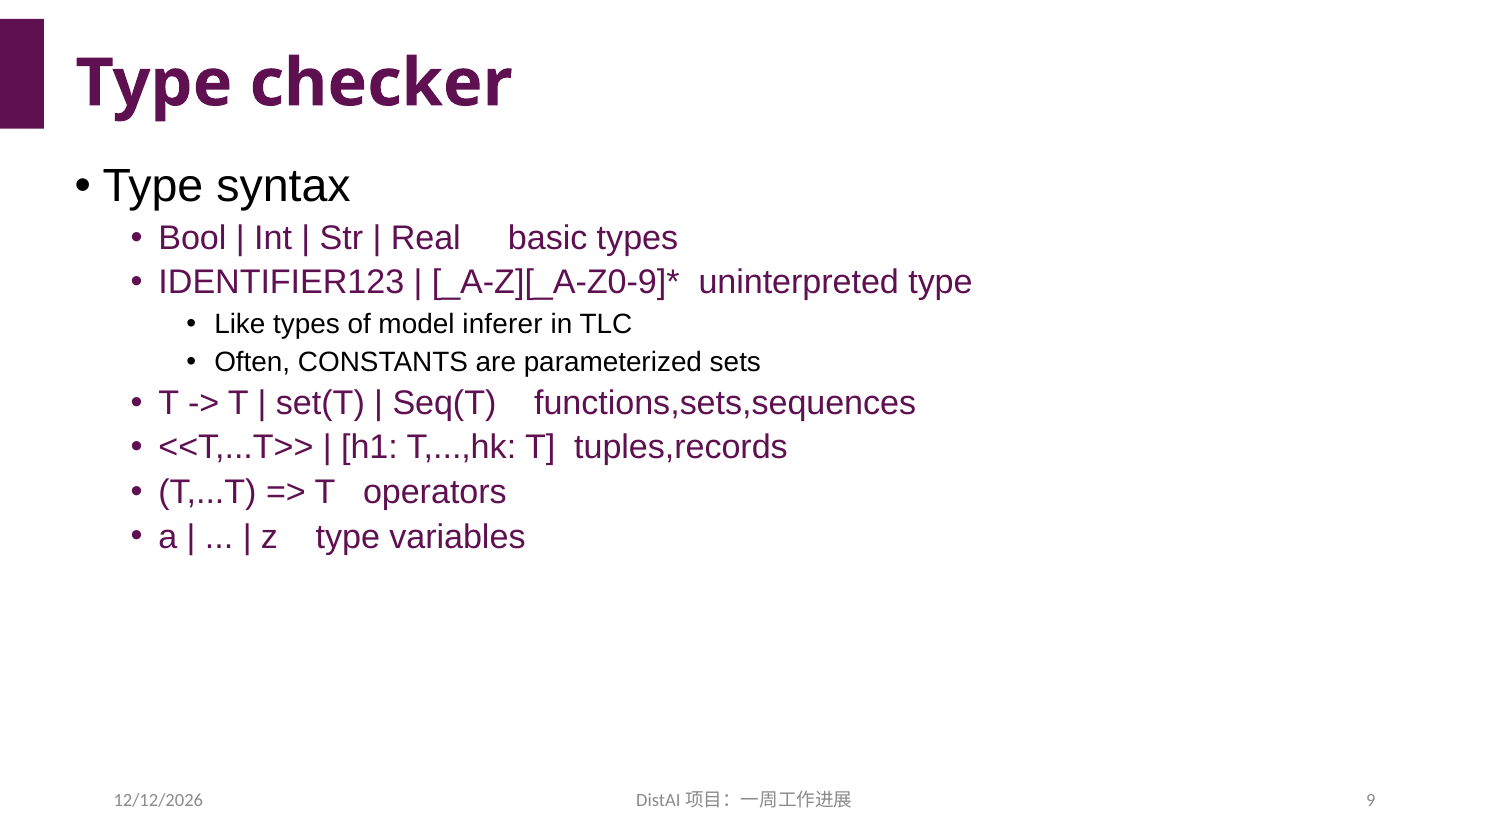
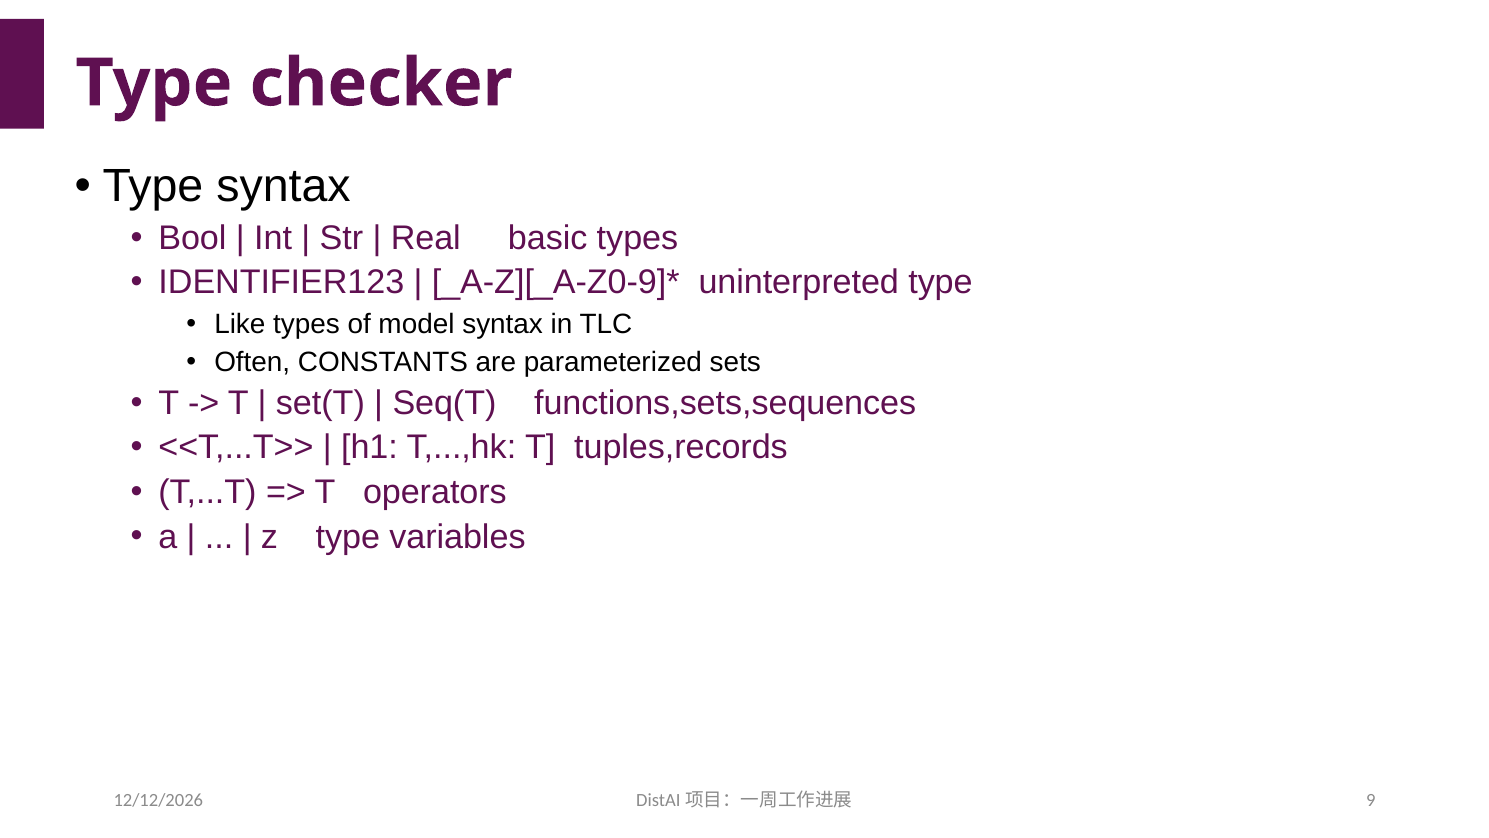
model inferer: inferer -> syntax (503, 324)
